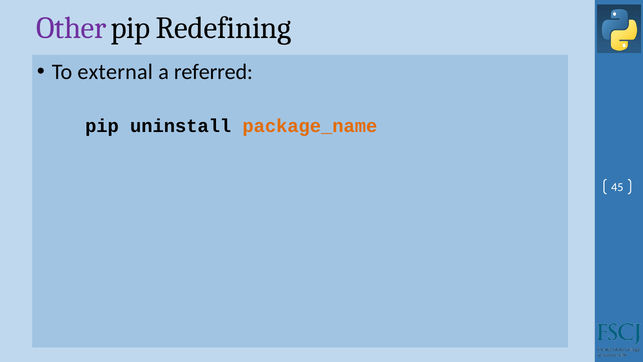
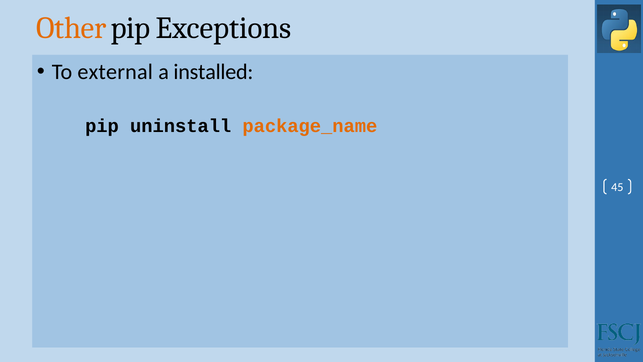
Other colour: purple -> orange (71, 28)
Redefining: Redefining -> Exceptions (224, 28)
referred: referred -> installed (213, 72)
